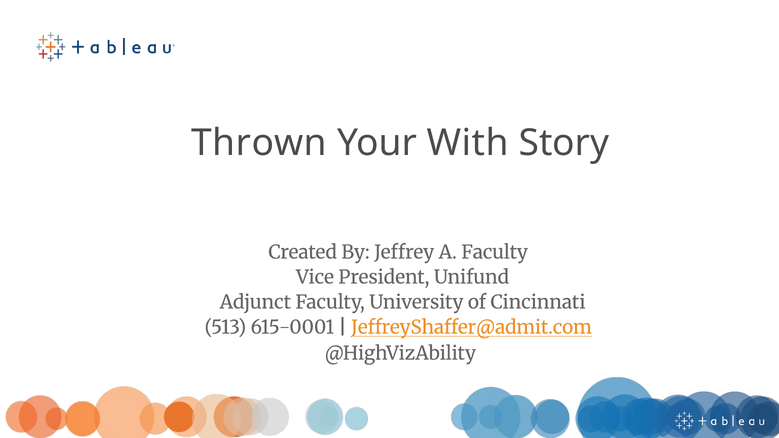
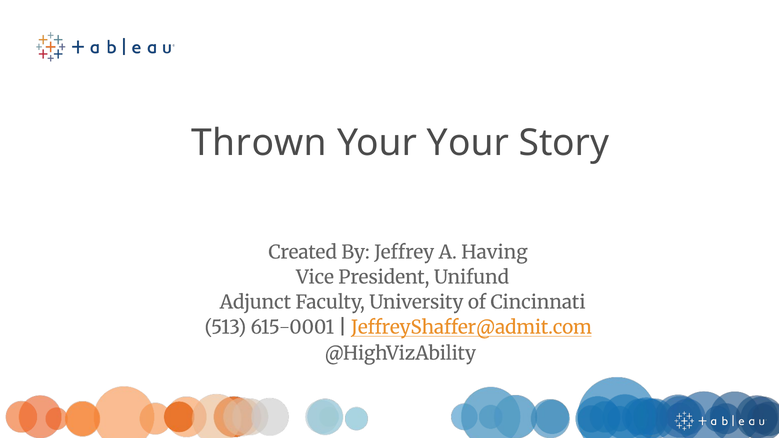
Your With: With -> Your (468, 143)
A Faculty: Faculty -> Having (495, 252)
